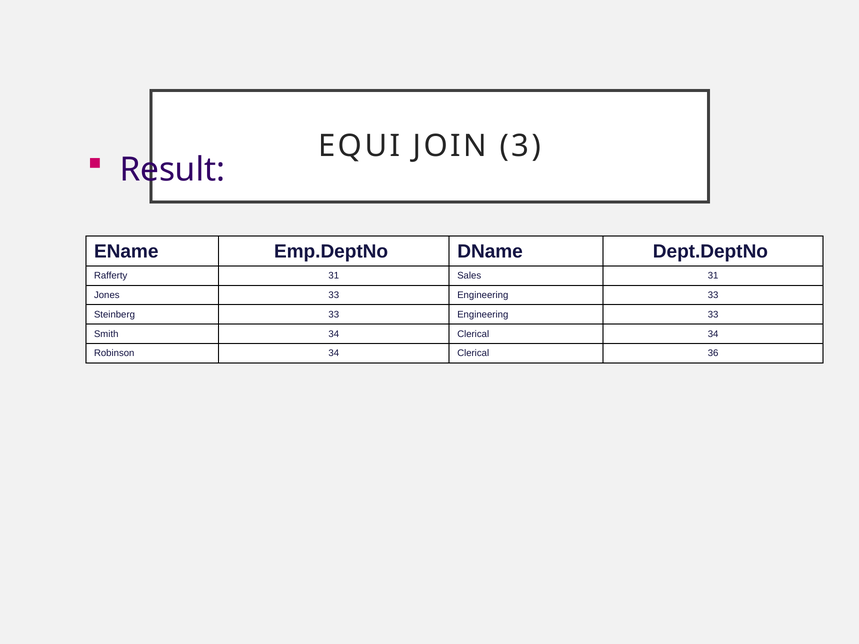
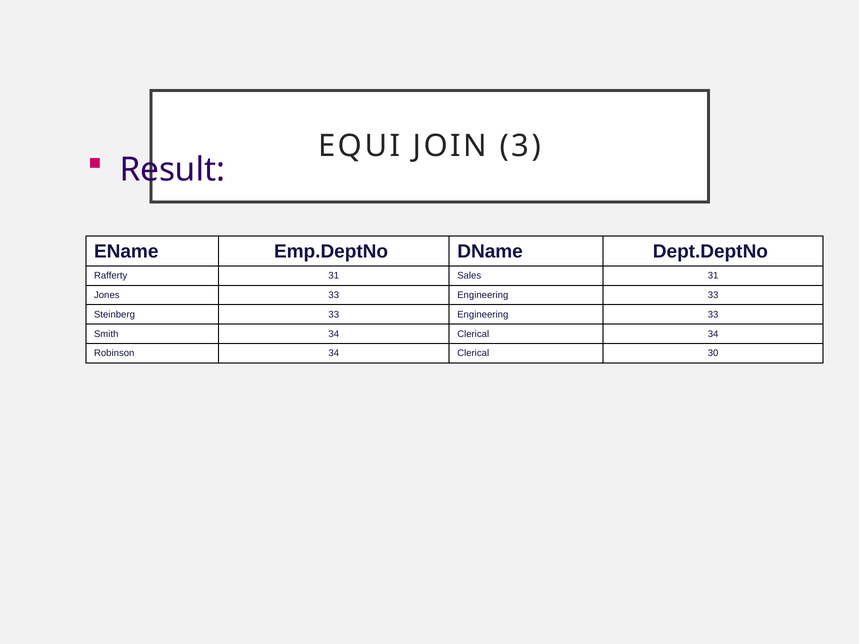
36: 36 -> 30 (713, 353)
